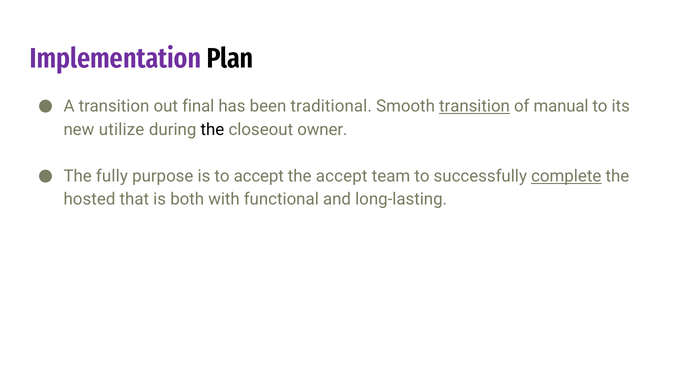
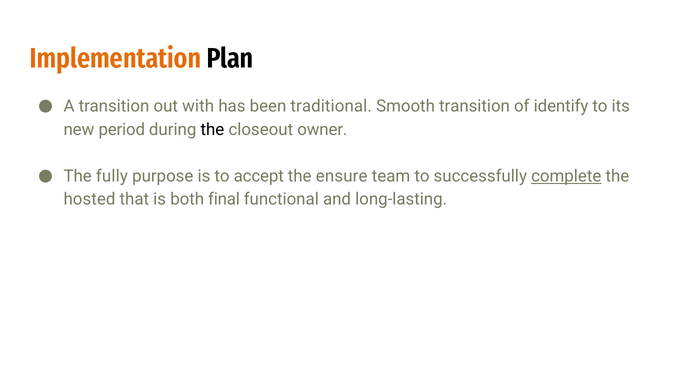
Implementation colour: purple -> orange (116, 58)
final: final -> with (198, 106)
transition underline: present -> none (475, 106)
manual: manual -> identify (561, 106)
utilize: utilize -> period (122, 129)
the accept: accept -> ensure (342, 176)
with: with -> final (224, 199)
